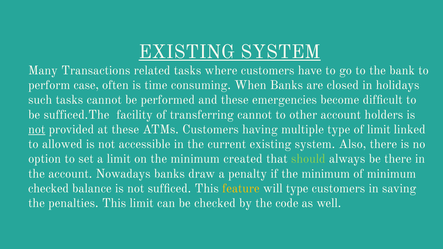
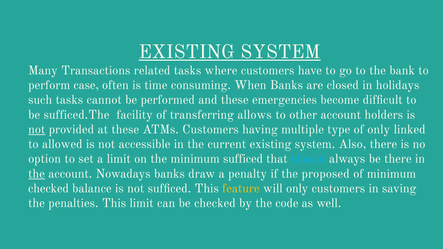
transferring cannot: cannot -> allows (255, 115)
of limit: limit -> only (379, 129)
minimum created: created -> sufficed (243, 159)
should colour: light green -> light blue (308, 159)
the underline: none -> present (37, 174)
if the minimum: minimum -> proposed (326, 174)
will type: type -> only (297, 189)
